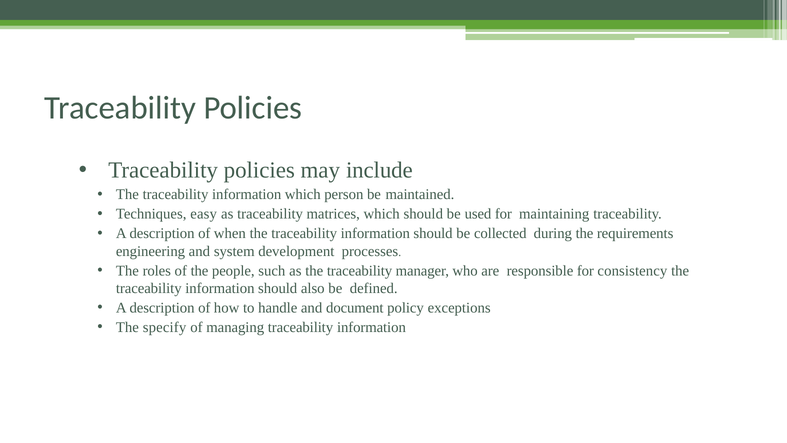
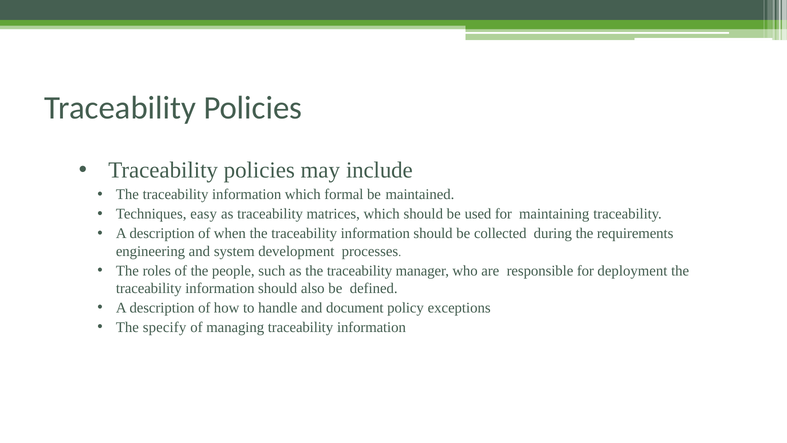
person: person -> formal (344, 194)
consistency: consistency -> deployment (632, 270)
